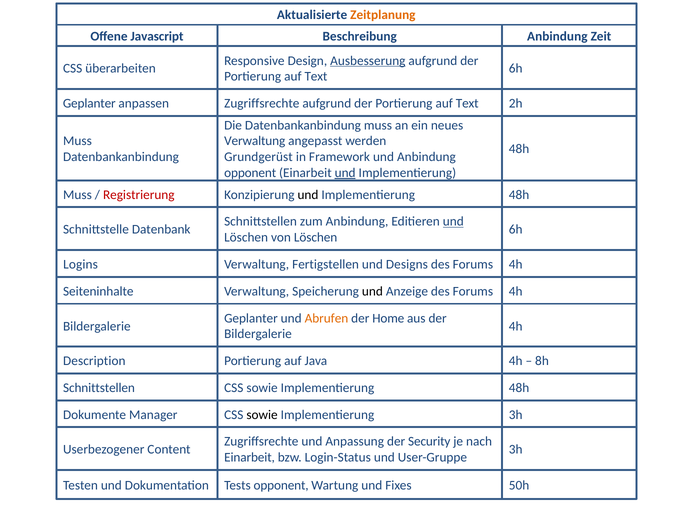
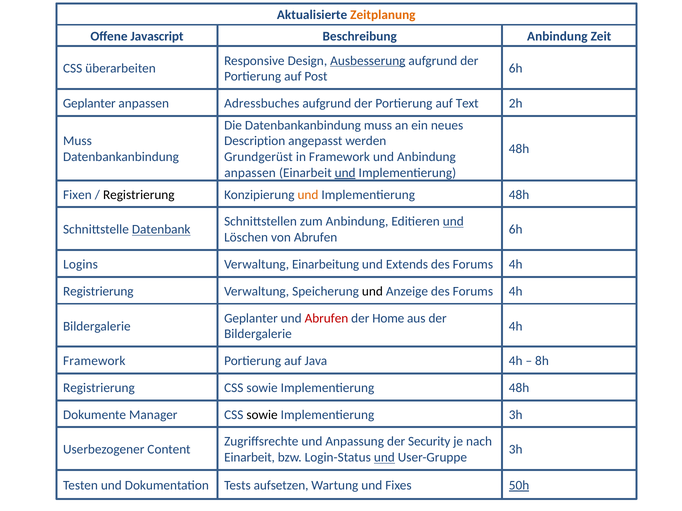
Text: Text -> Post (316, 77)
anpassen Zugriffsrechte: Zugriffsrechte -> Adressbuches (262, 104)
Verwaltung: Verwaltung -> Description (255, 141)
opponent: opponent -> anpassen (250, 173)
Muss: Muss -> Fixen (77, 195)
Registrierung colour: red -> black (139, 195)
und colour: black -> orange (308, 195)
Datenbank underline: none -> present (161, 230)
von Löschen: Löschen -> Abrufen (316, 238)
Fertigstellen: Fertigstellen -> Einarbeitung (326, 265)
Designs: Designs -> Extends (407, 265)
Seiteninhalte: Seiteninhalte -> Registrierung (98, 292)
Abrufen colour: orange -> red (326, 318)
Description: Description -> Framework (94, 361)
Schnittstellen: Schnittstellen -> Registrierung (99, 388)
und underline: none -> present (384, 458)
Tests opponent: opponent -> aufsetzen (281, 486)
50h underline: none -> present (519, 486)
